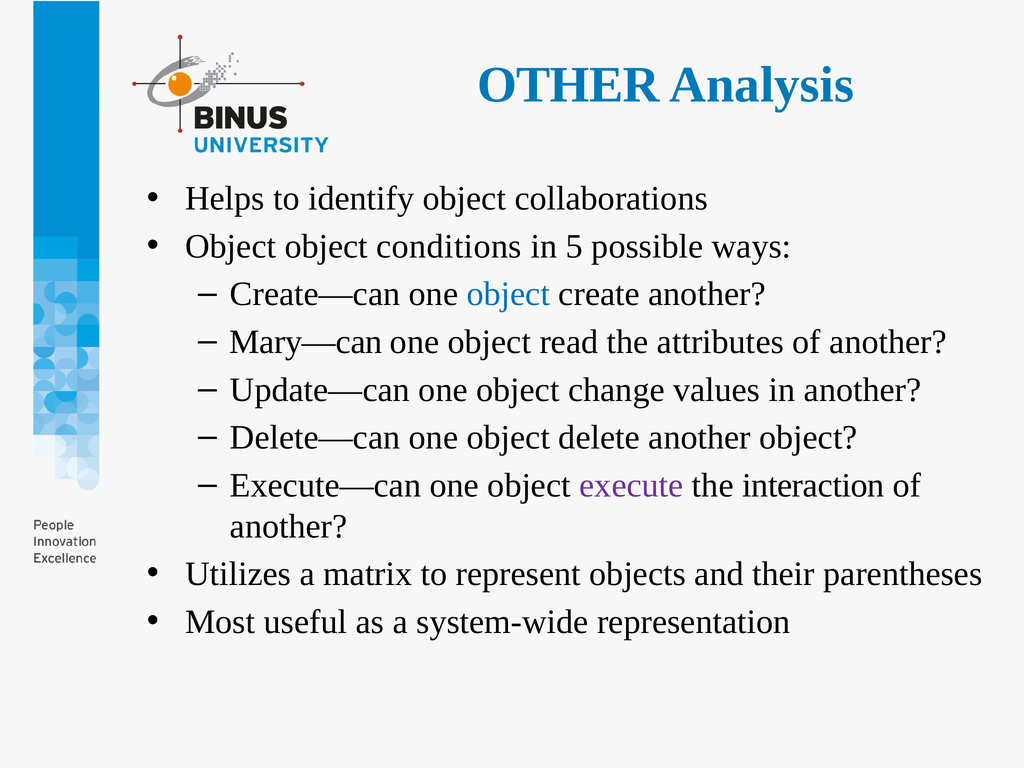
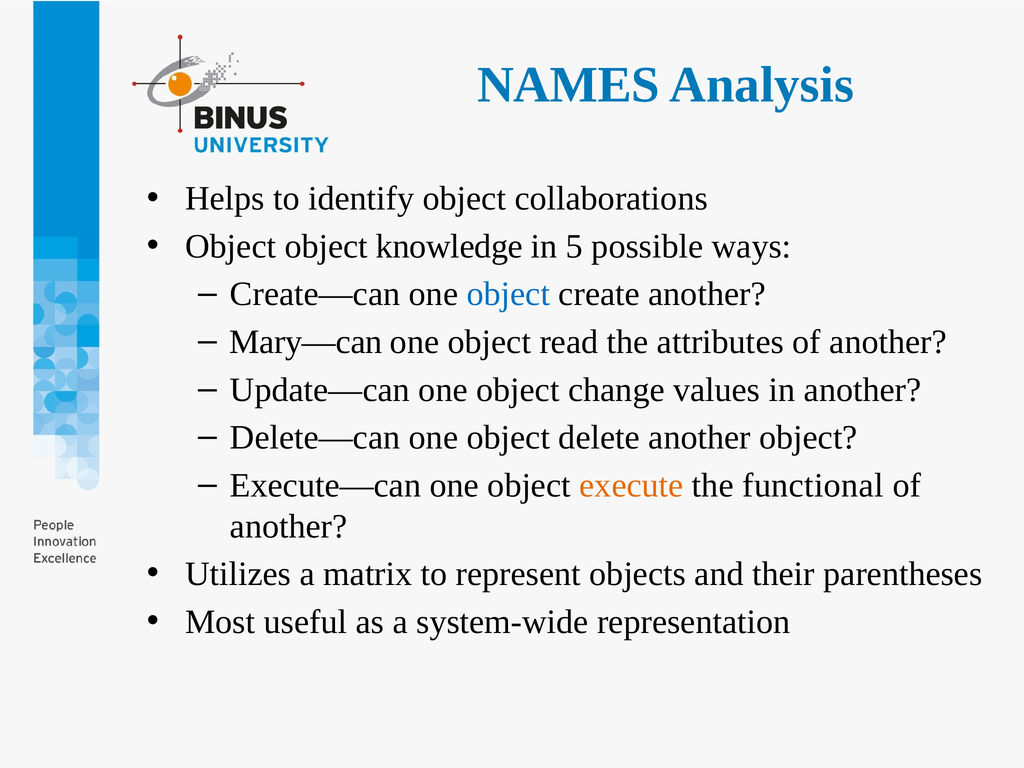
OTHER: OTHER -> NAMES (568, 85)
conditions: conditions -> knowledge (449, 246)
execute colour: purple -> orange (631, 485)
interaction: interaction -> functional (813, 485)
